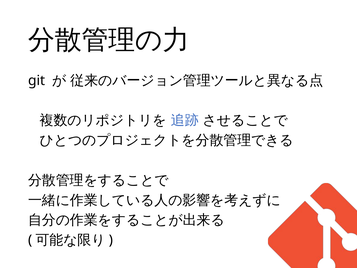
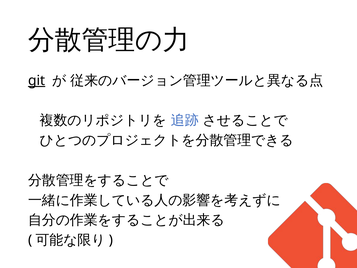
git underline: none -> present (37, 80)
